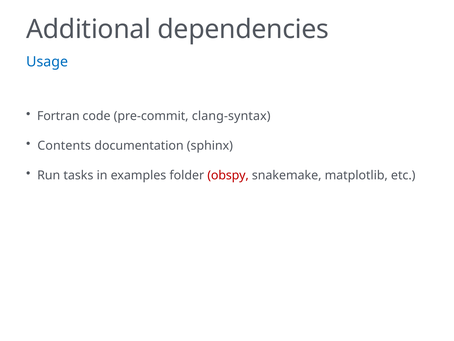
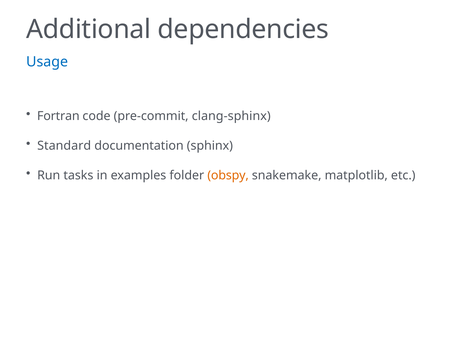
clang-syntax: clang-syntax -> clang-sphinx (231, 116)
Contents: Contents -> Standard (64, 146)
obspy colour: red -> orange (228, 175)
